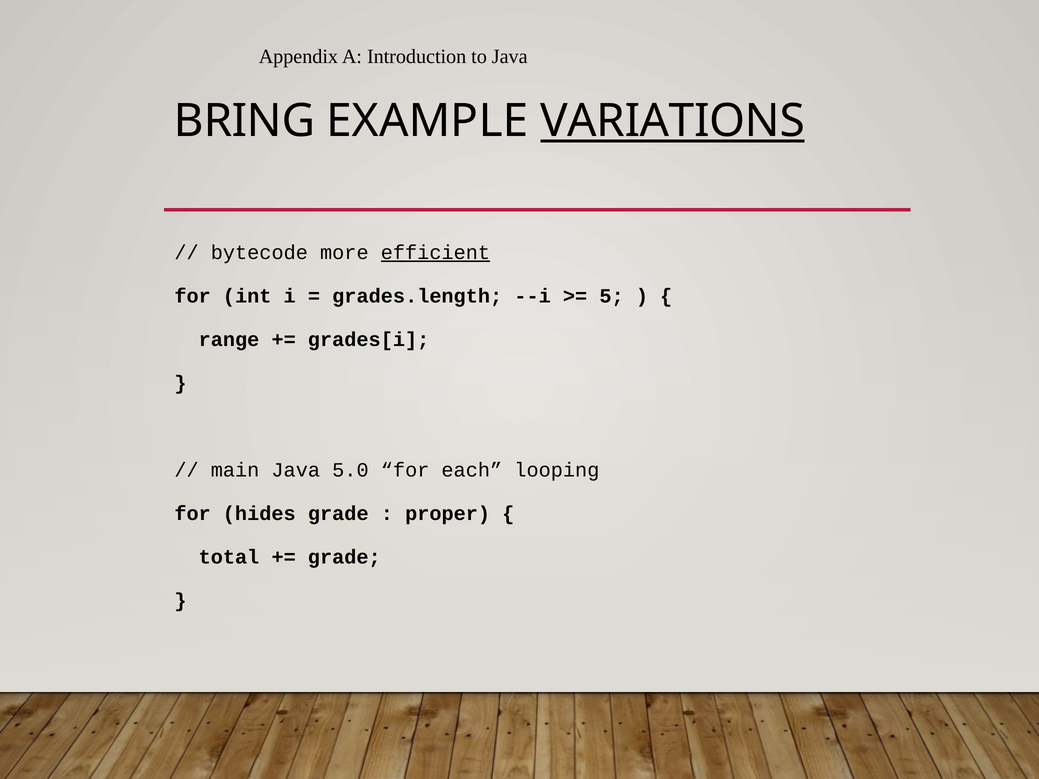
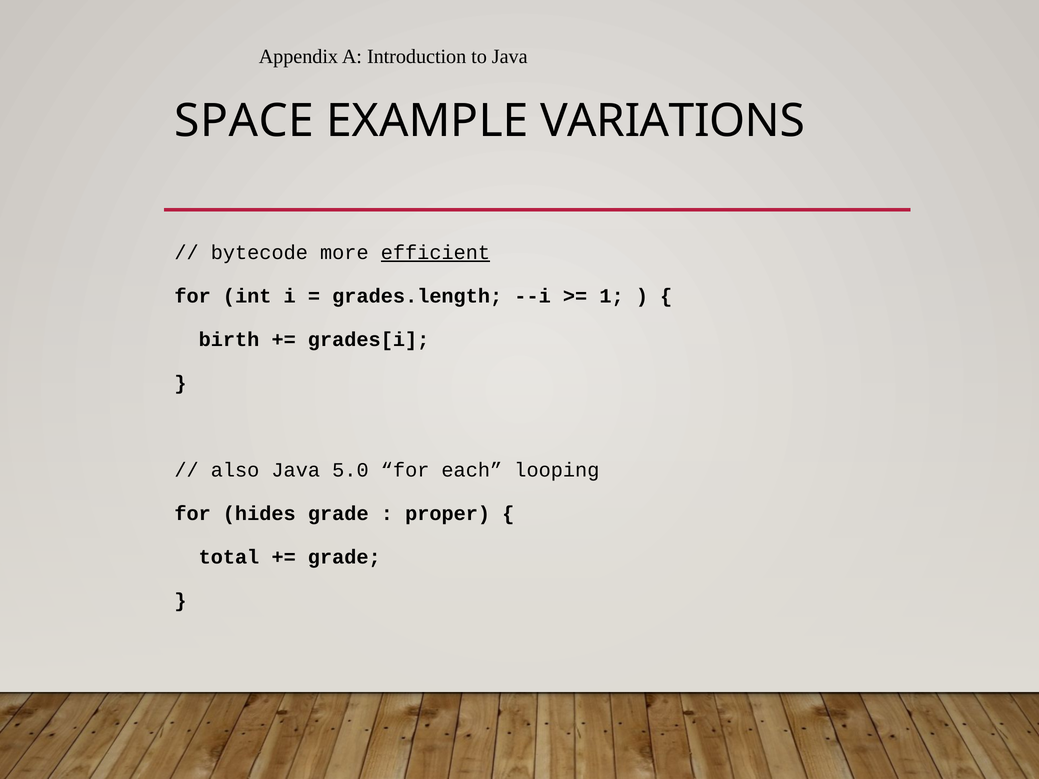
BRING: BRING -> SPACE (244, 121)
VARIATIONS underline: present -> none (673, 121)
5: 5 -> 1 (612, 296)
range: range -> birth (229, 340)
main: main -> also (235, 470)
